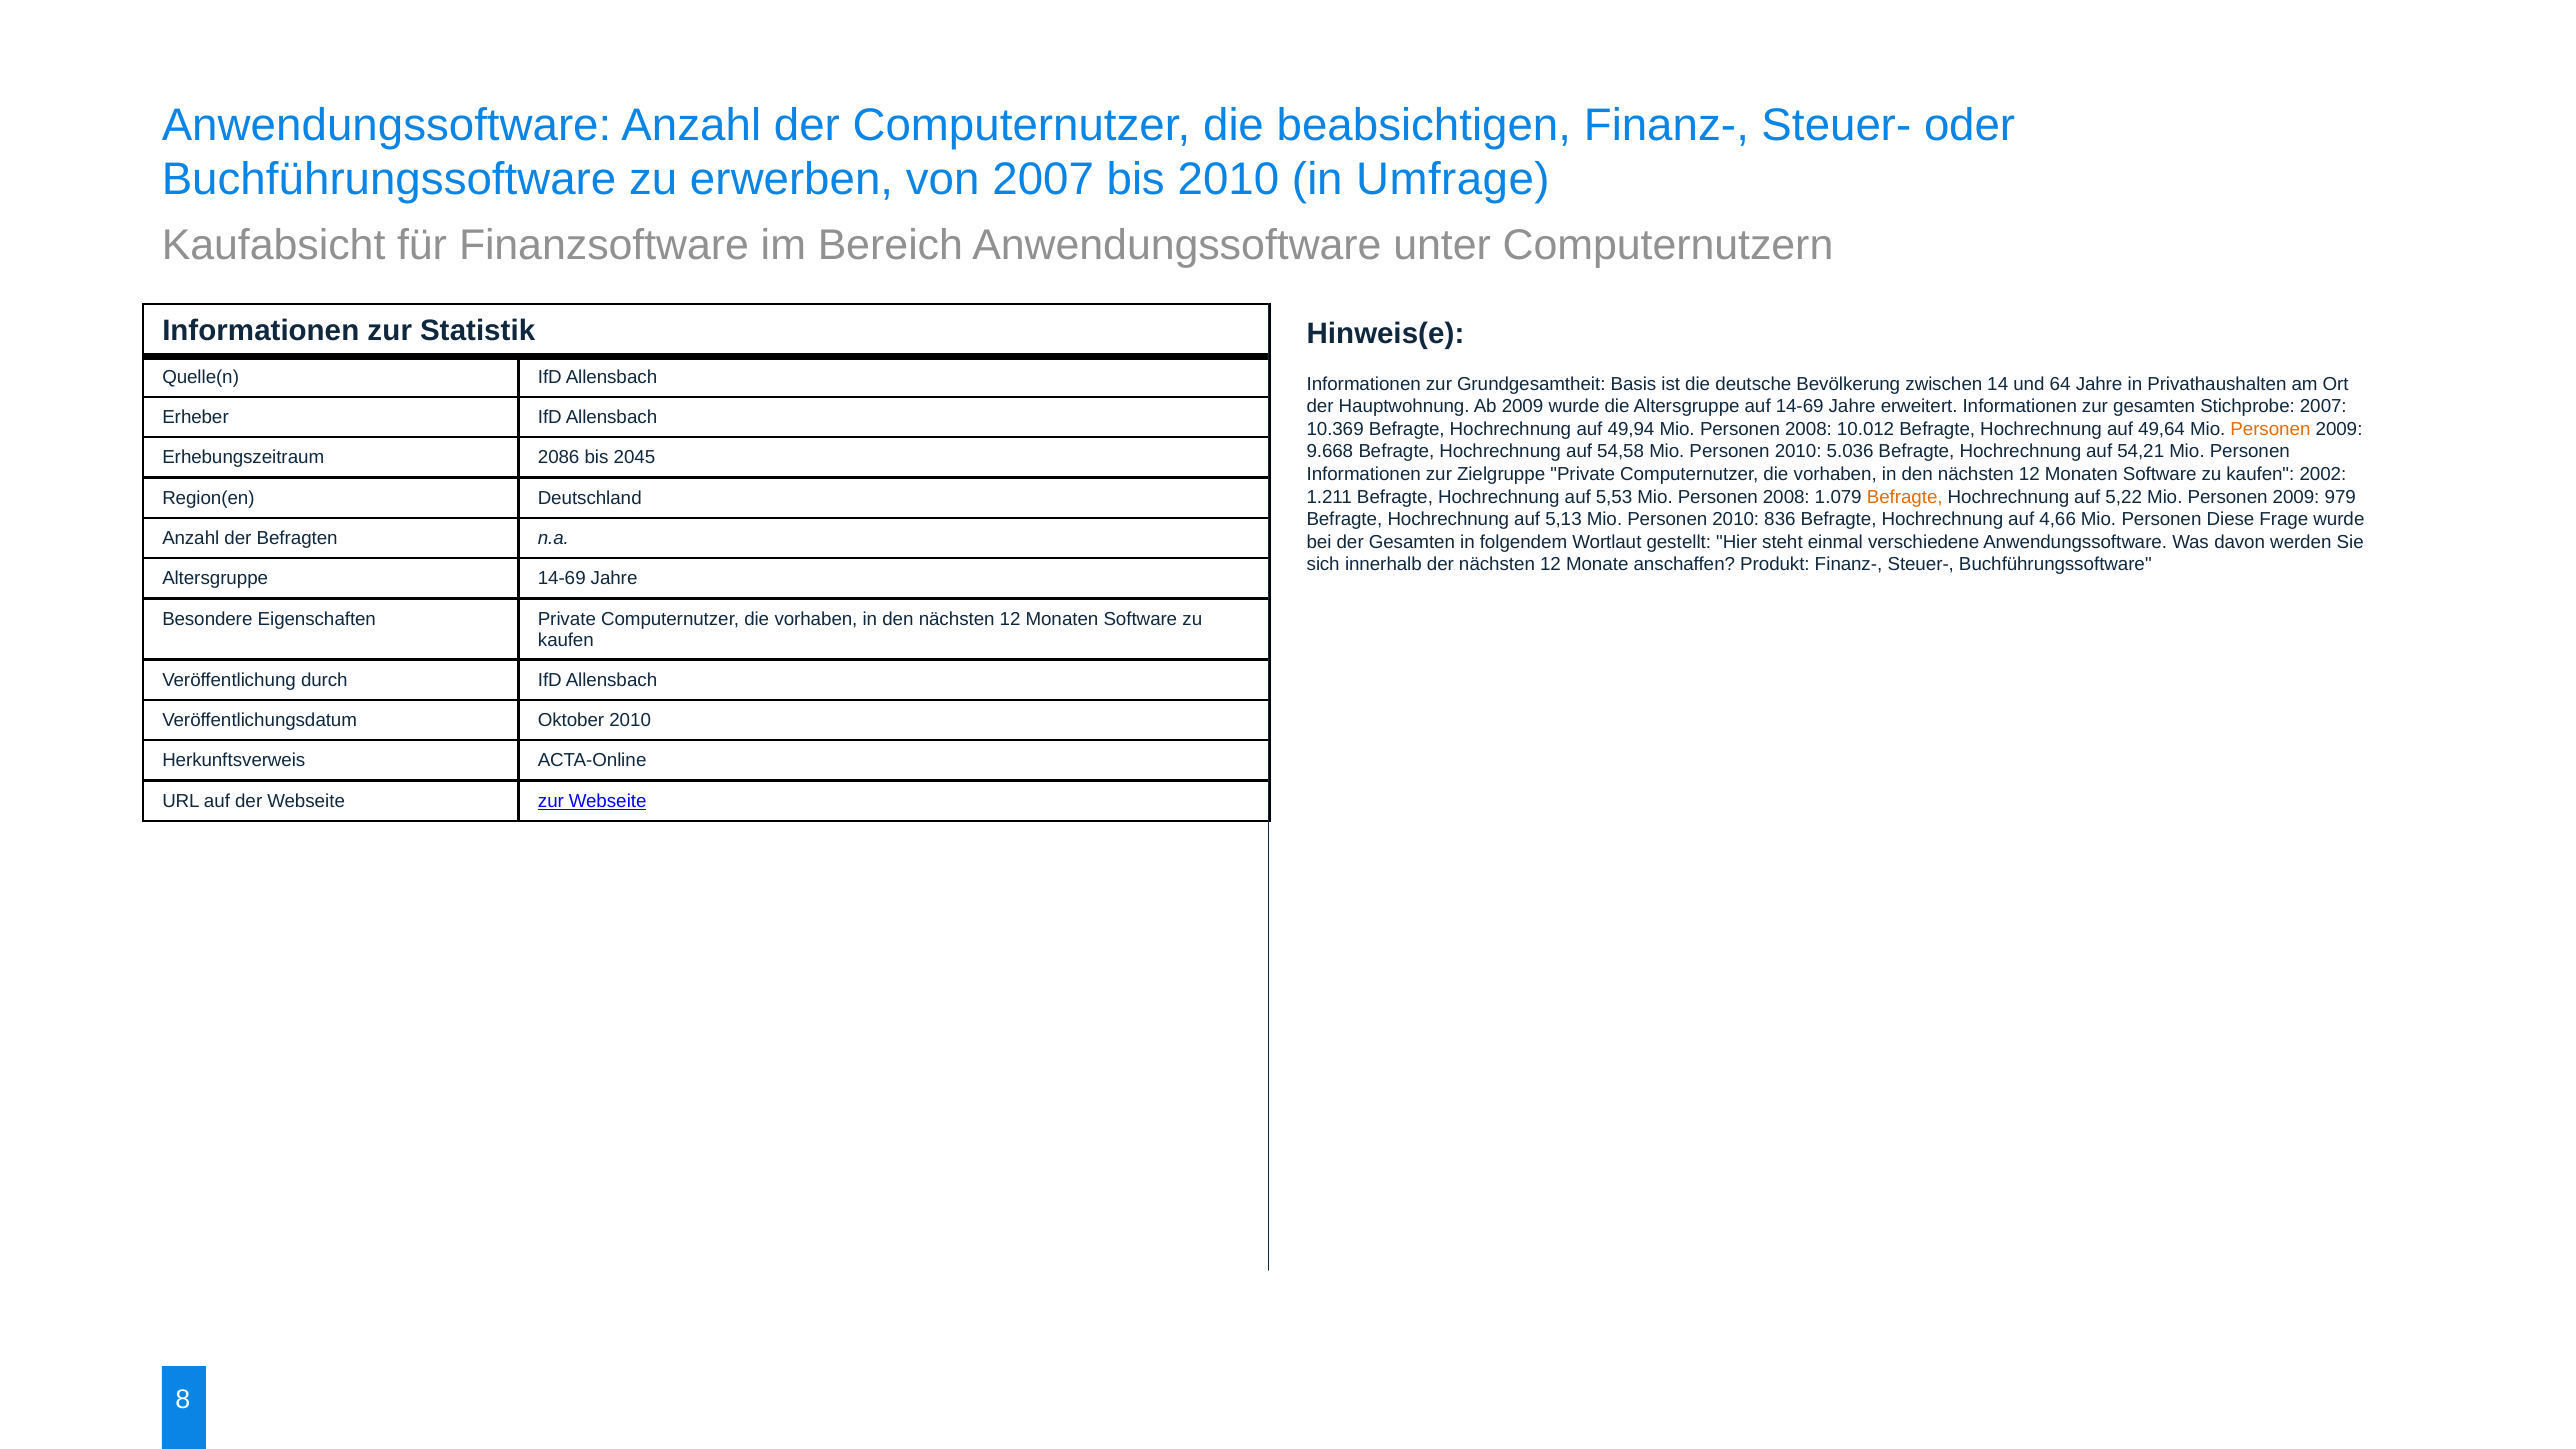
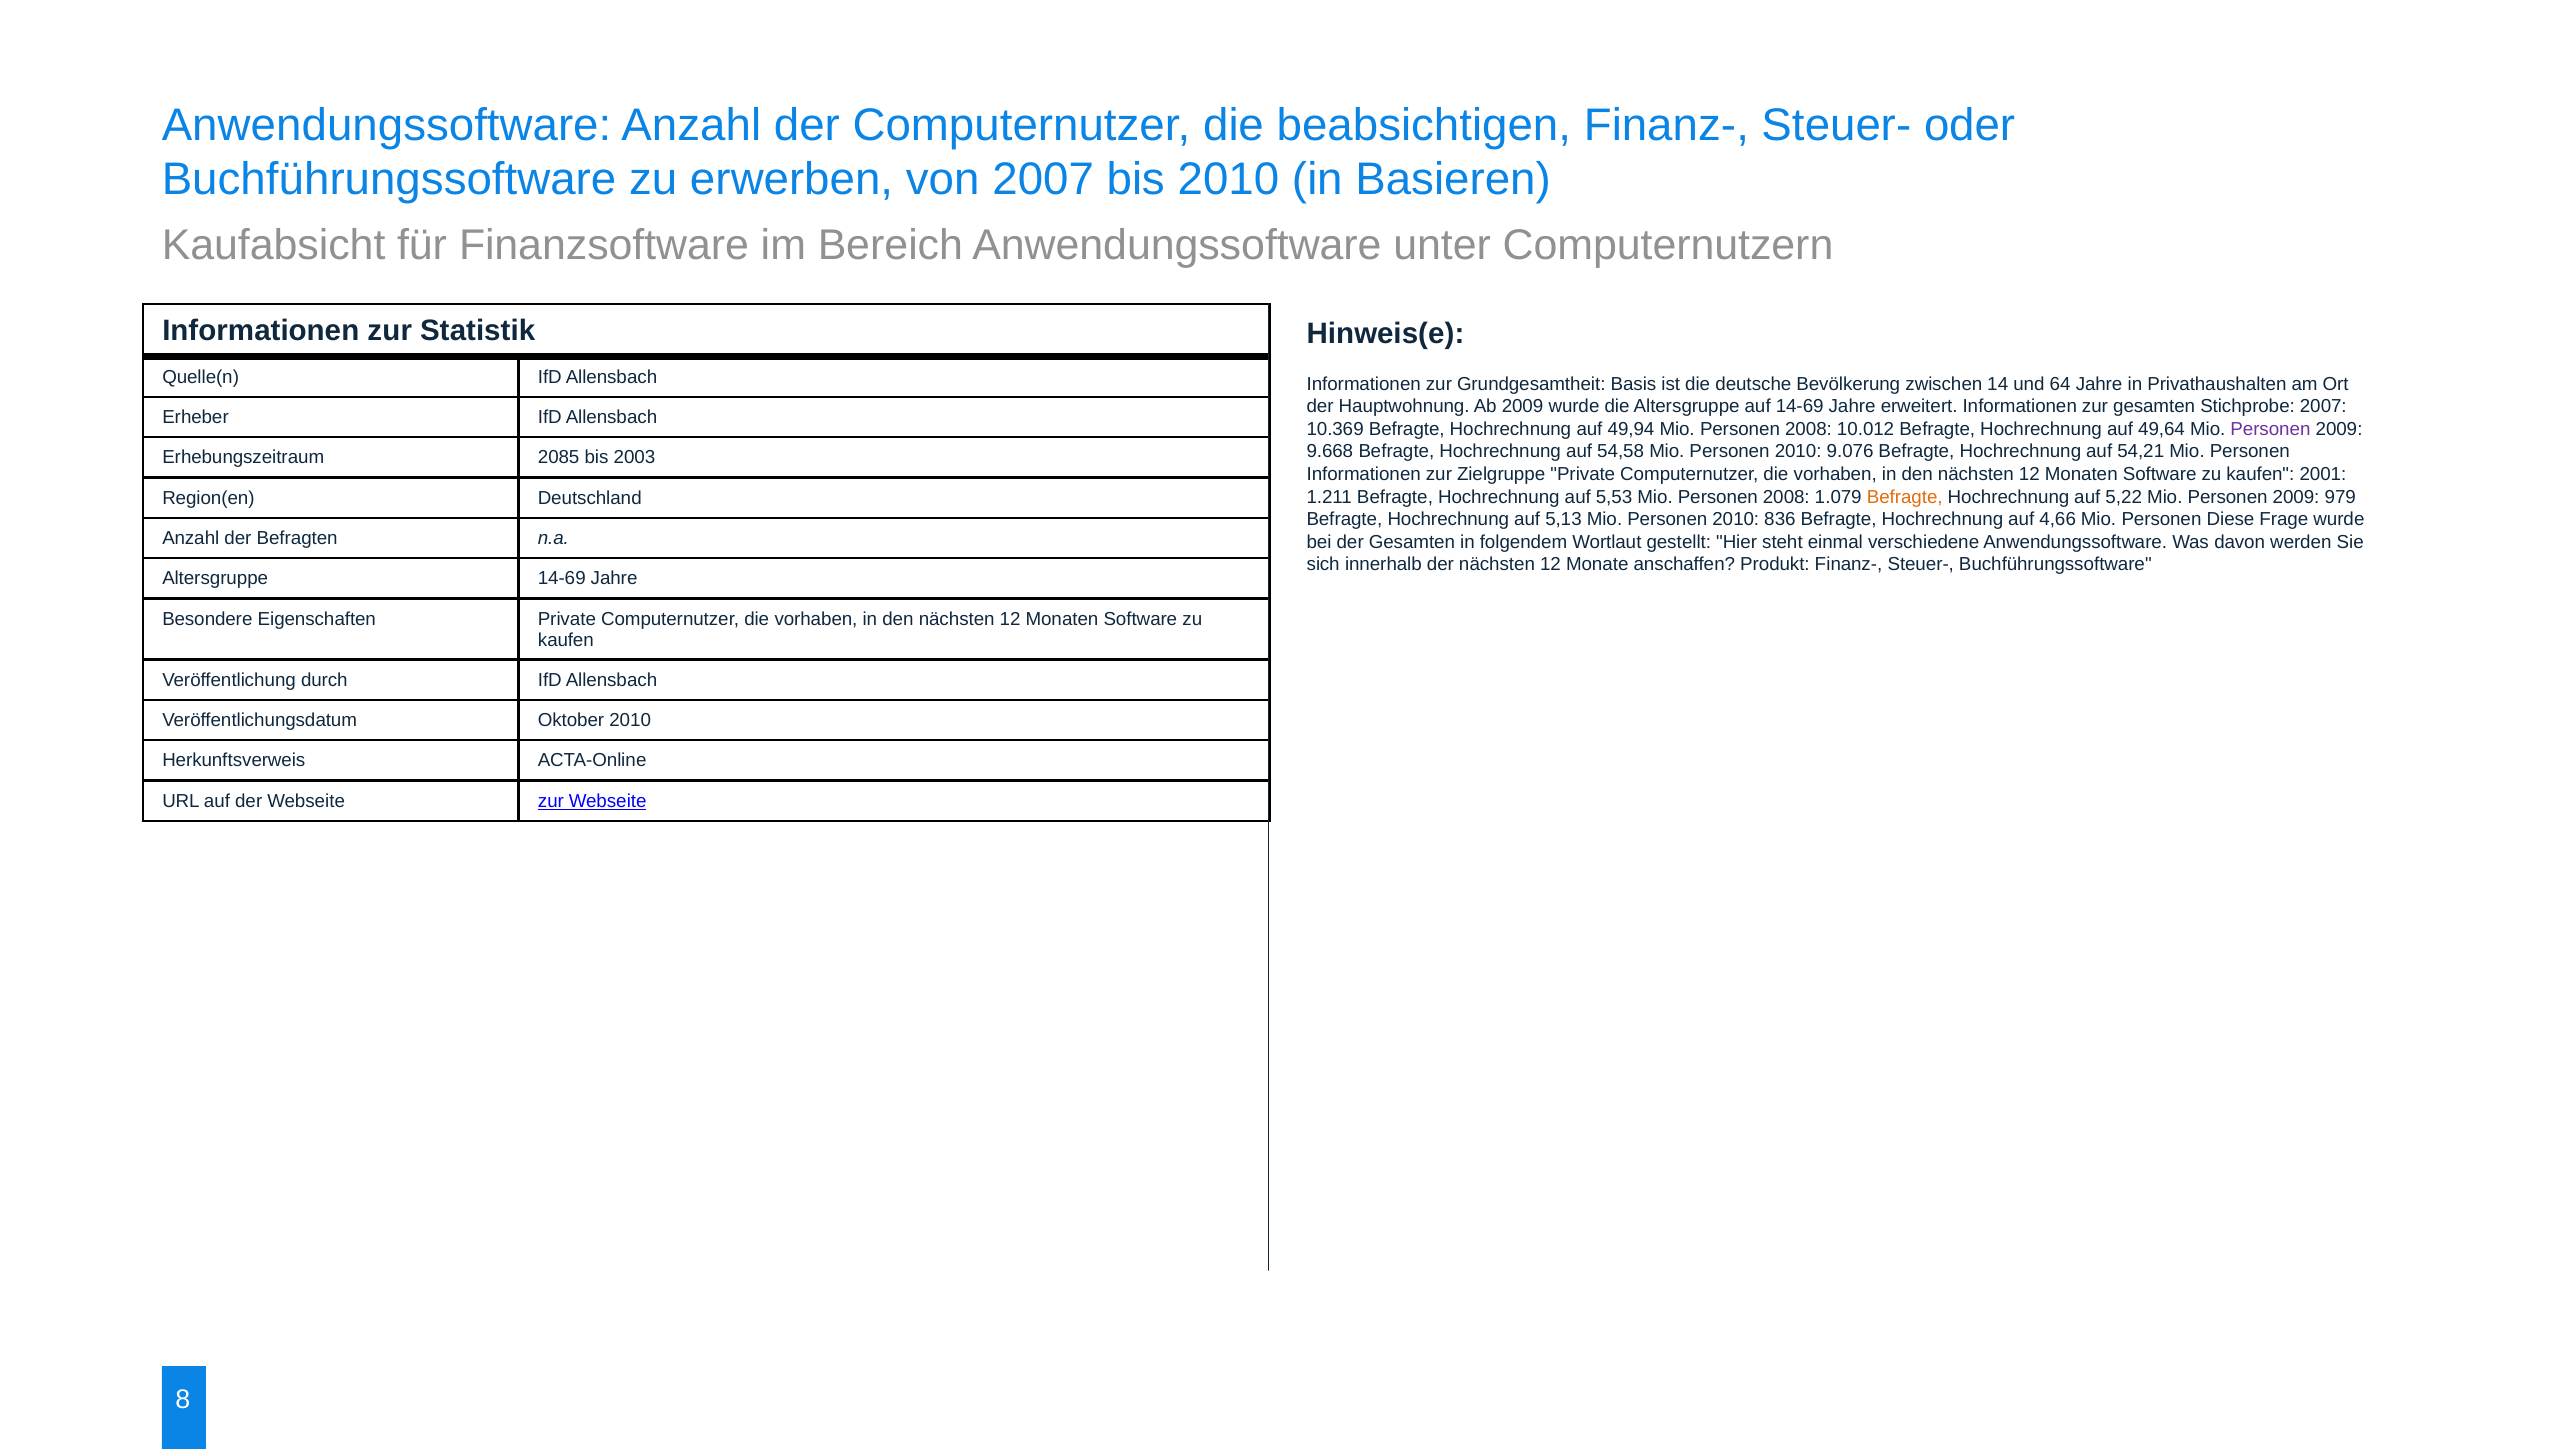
Umfrage: Umfrage -> Basieren (1453, 180)
Personen colour: orange -> purple (2270, 429)
5.036: 5.036 -> 9.076 (1850, 452)
2086: 2086 -> 2085 (559, 458)
2045: 2045 -> 2003 (634, 458)
2002: 2002 -> 2001 (2323, 474)
